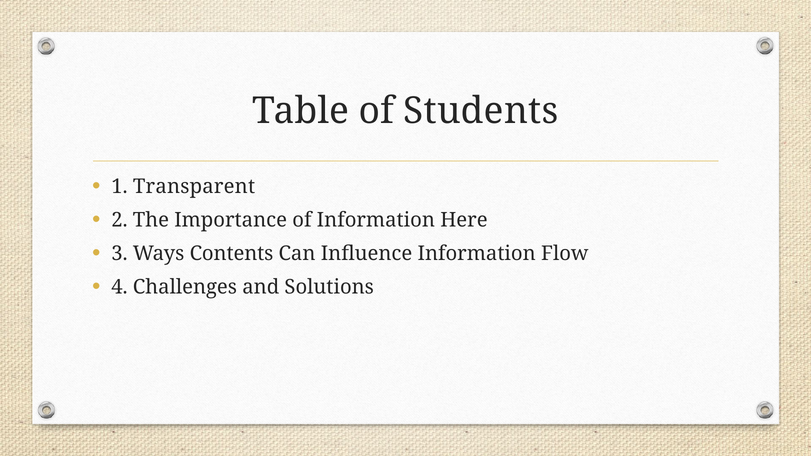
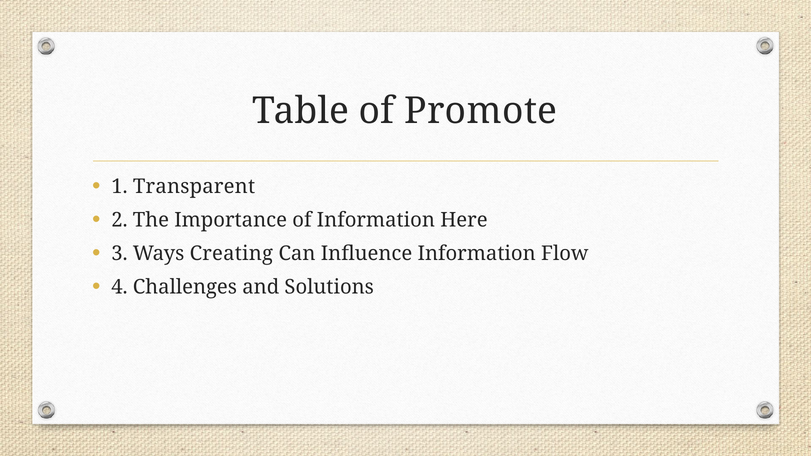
Students: Students -> Promote (481, 111)
Contents: Contents -> Creating (231, 254)
